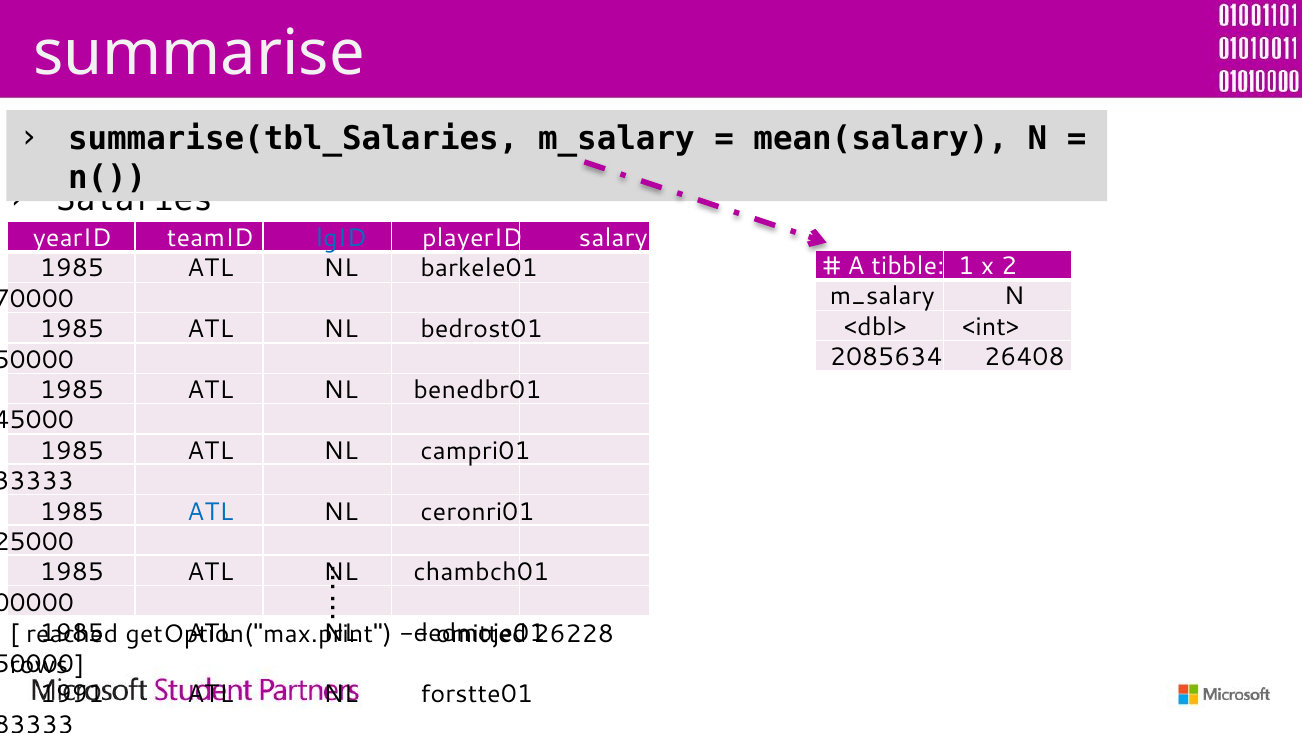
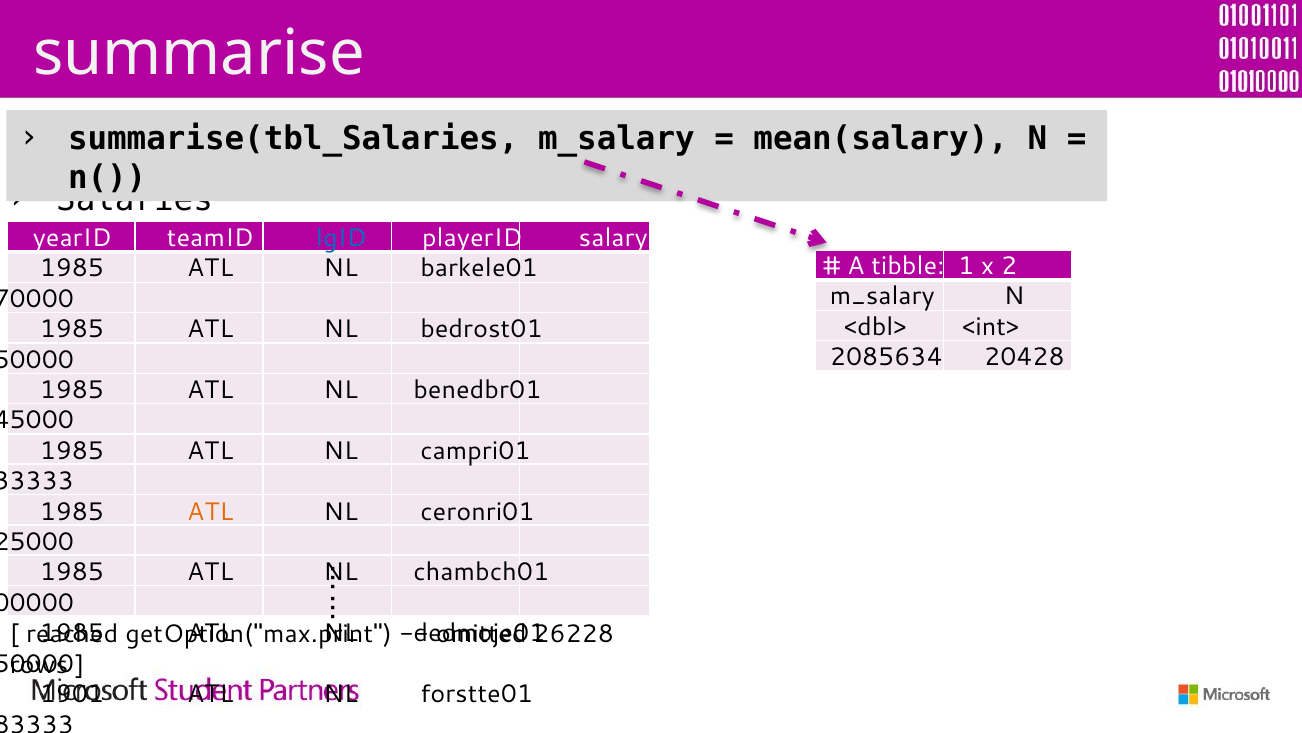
26408: 26408 -> 20428 (1024, 357)
ATL colour: blue -> orange (210, 511)
1991: 1991 -> 1901 (72, 694)
